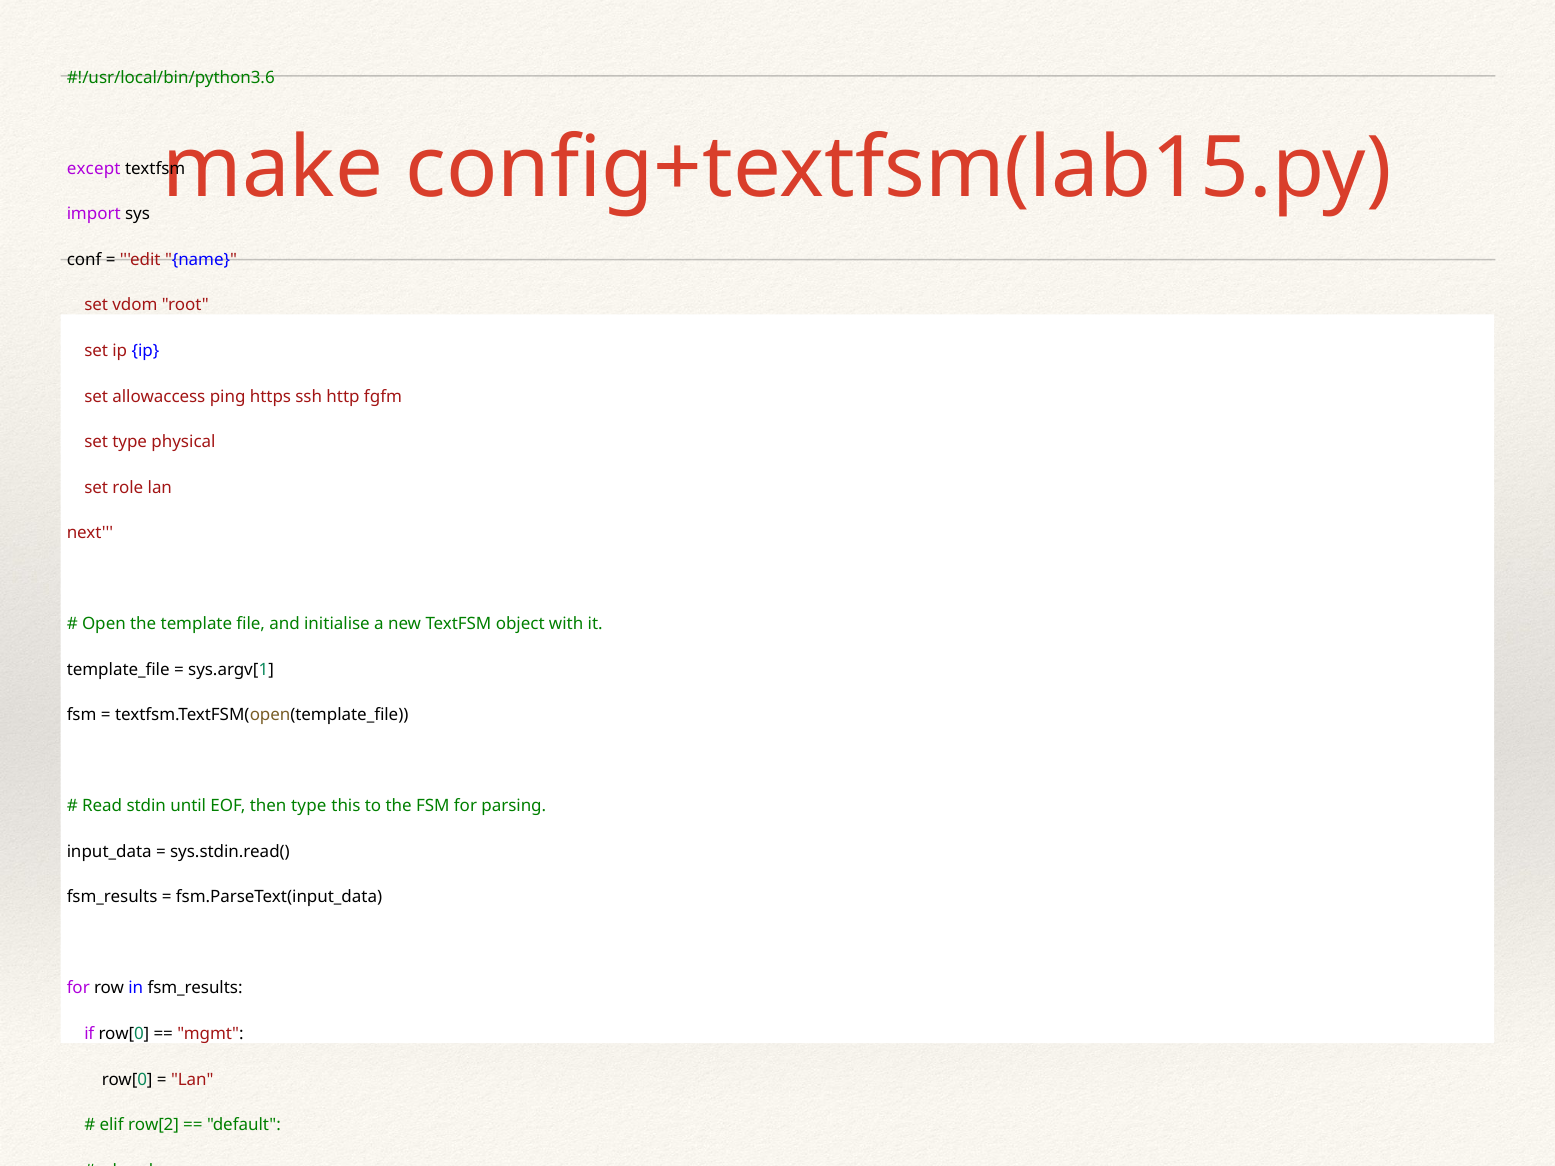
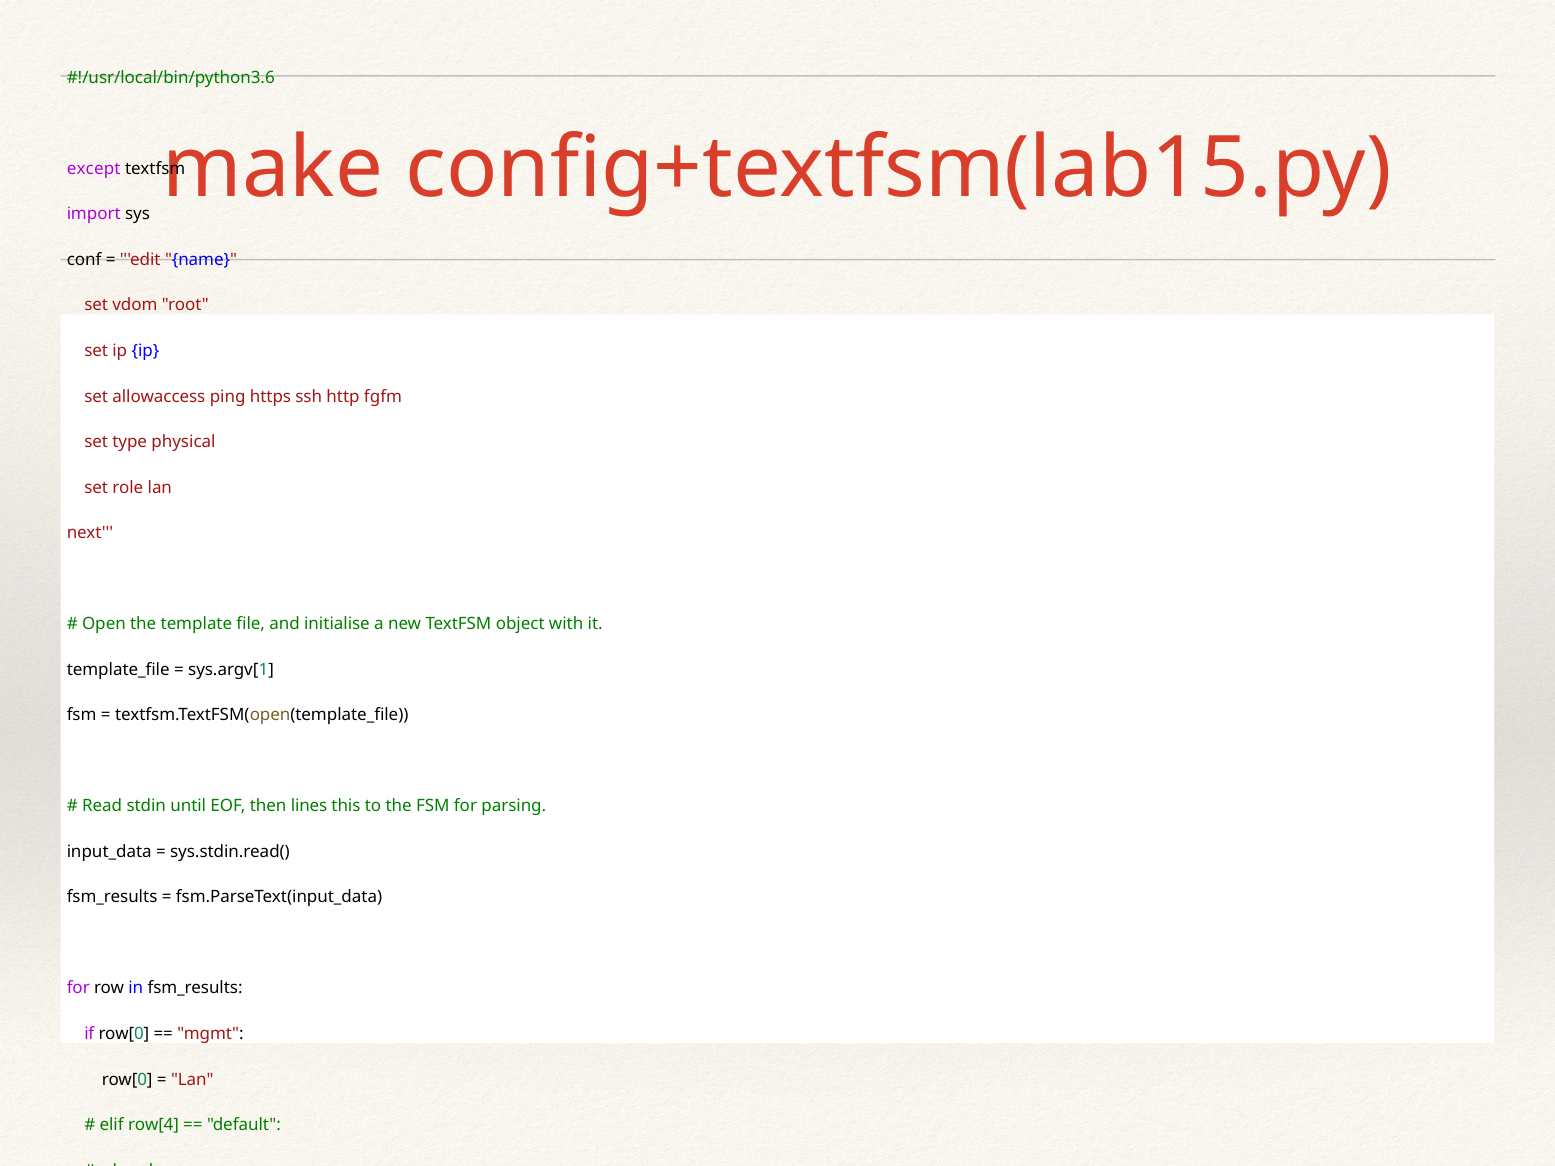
then type: type -> lines (309, 806)
elif row[2: row[2 -> row[4 (153, 1125)
